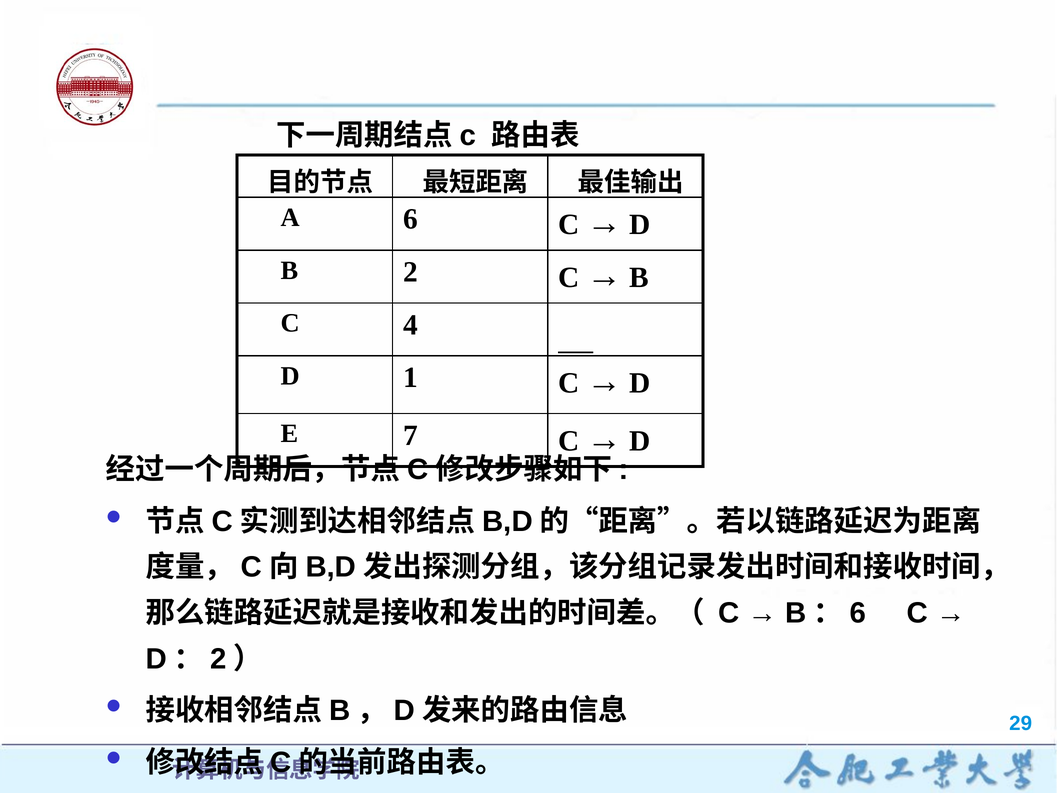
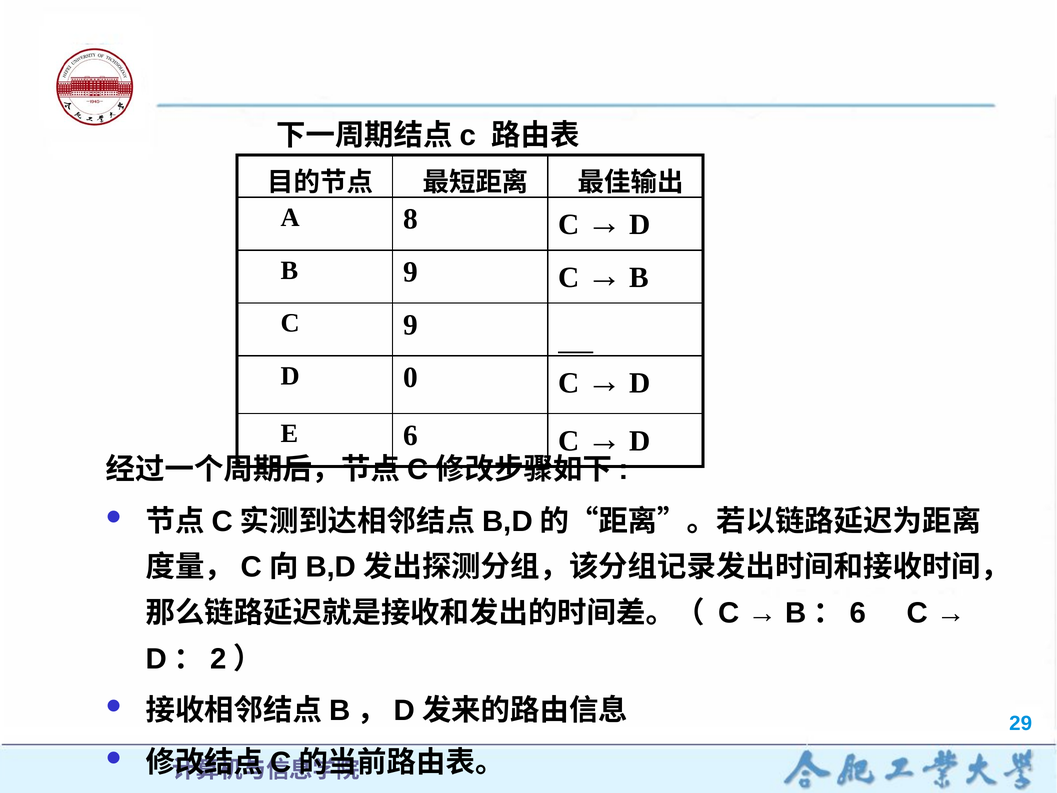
6: 6 -> 8 (410, 219)
B 2: 2 -> 9 (410, 272)
C 4: 4 -> 9 (410, 325)
1: 1 -> 0 (410, 378)
7: 7 -> 6 (410, 435)
